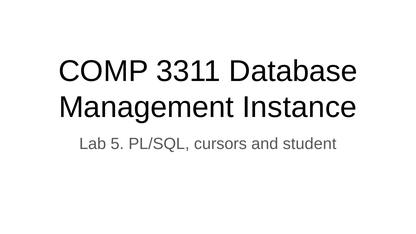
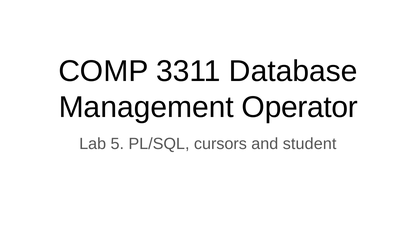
Instance: Instance -> Operator (300, 107)
